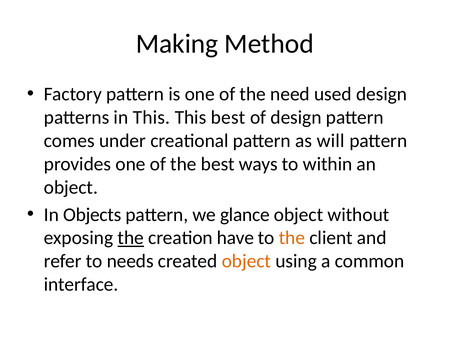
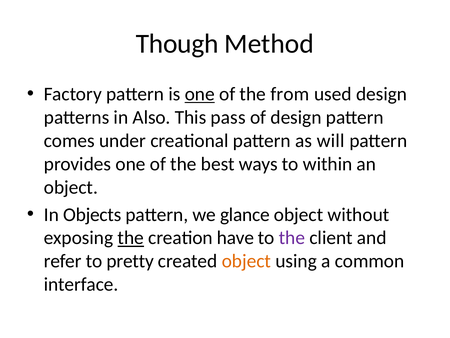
Making: Making -> Though (177, 44)
one underline: none -> present (200, 94)
need: need -> from (290, 94)
in This: This -> Also (152, 117)
This best: best -> pass (228, 117)
the colour: orange -> purple (292, 238)
needs: needs -> pretty (130, 261)
